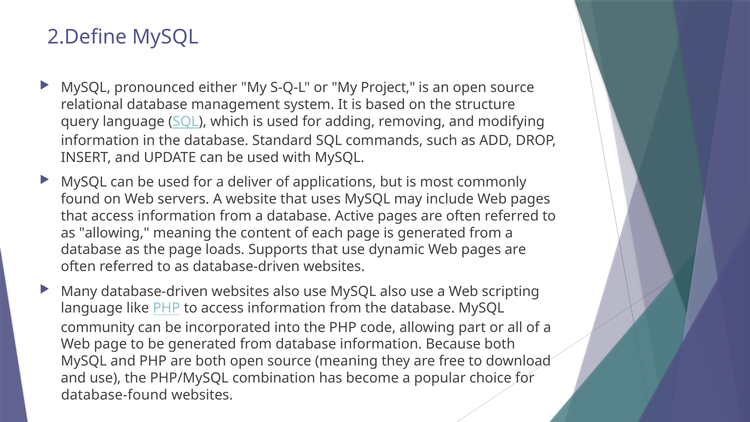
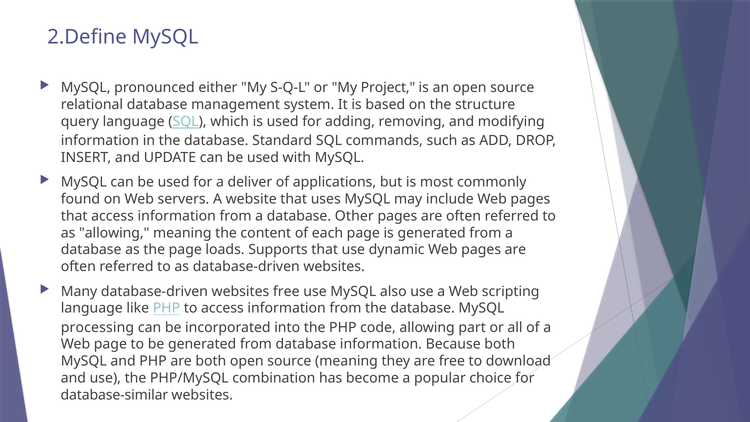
Active: Active -> Other (354, 216)
websites also: also -> free (286, 291)
community: community -> processing (97, 327)
database-found: database-found -> database-similar (114, 395)
